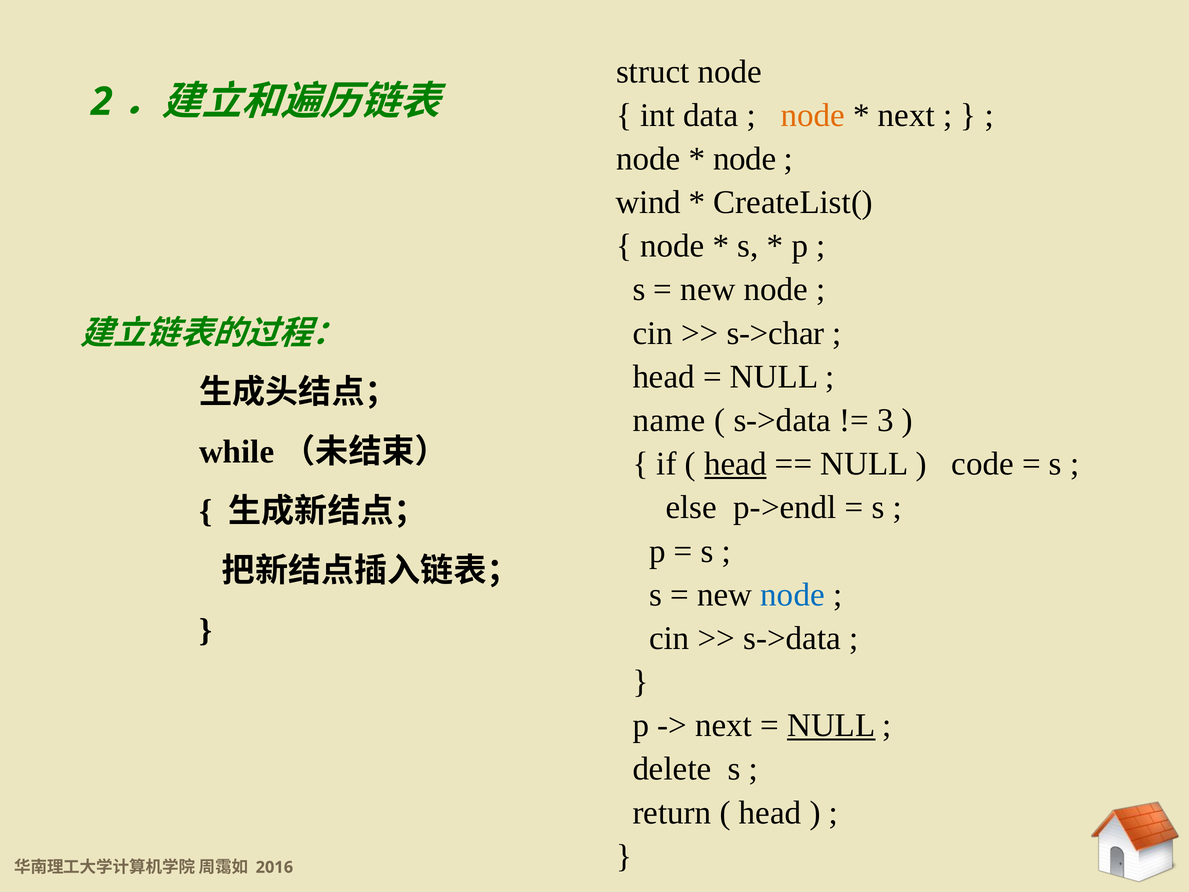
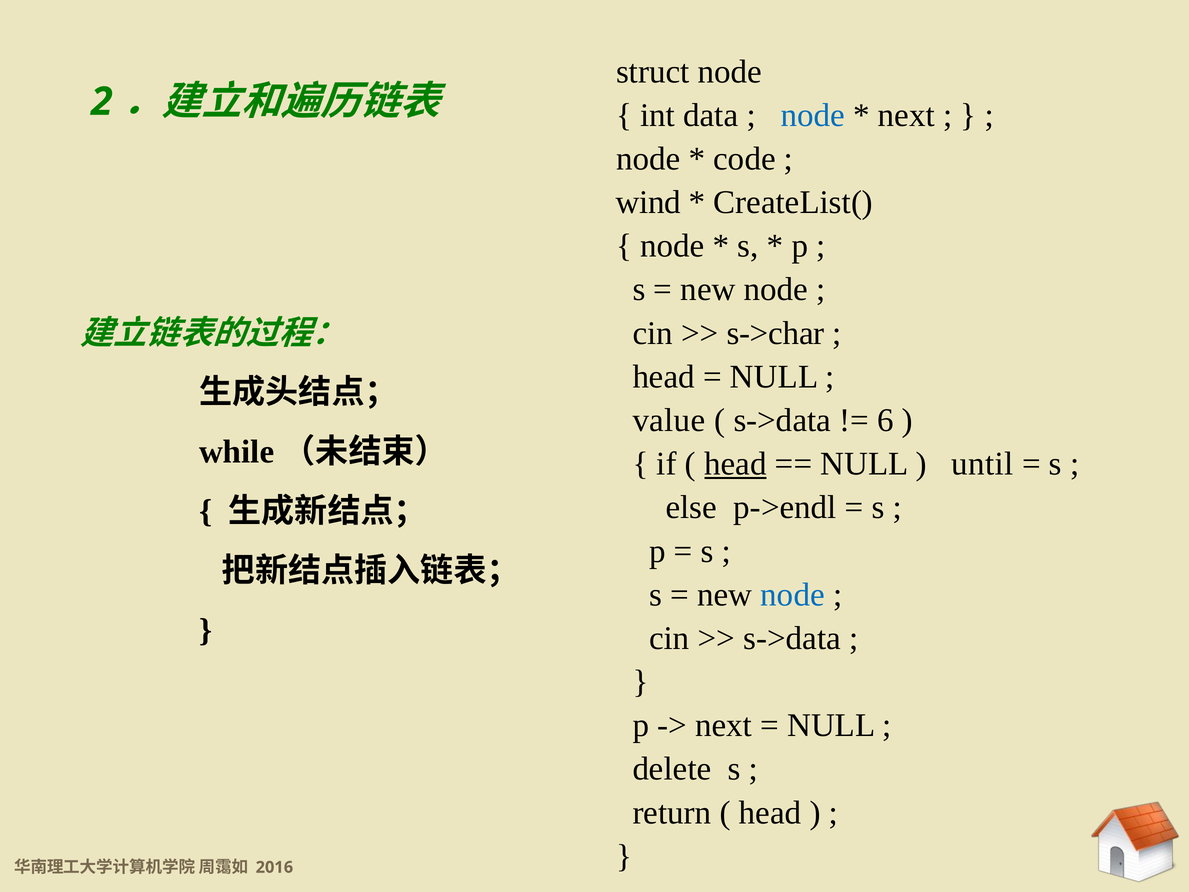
node colour: orange -> blue (813, 115)
node: node -> code (745, 159)
name: name -> value (669, 420)
3: 3 -> 6 (885, 420)
code: code -> until (982, 464)
NULL underline: present -> none (831, 725)
